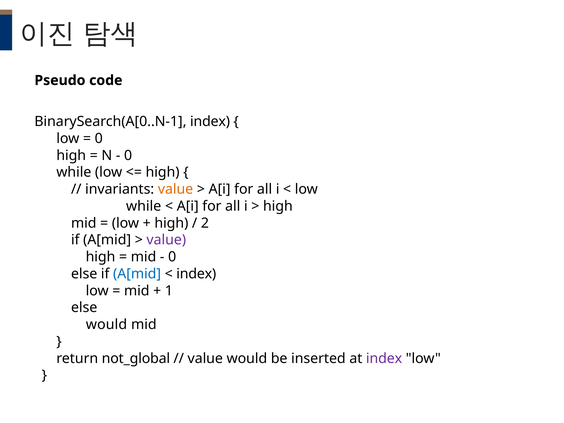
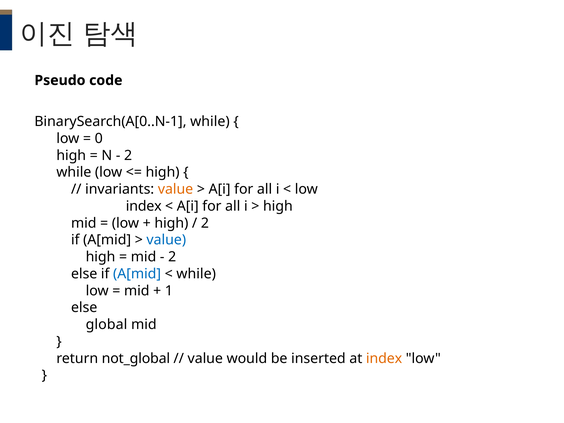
BinarySearch(A[0..N-1 index: index -> while (210, 122)
0: 0 -> 2 (128, 155)
while: while -> index (144, 206)
value colour: purple -> blue (166, 240)
0: 0 -> 2 (172, 257)
index: index -> while (196, 274)
would: would -> global (107, 325)
index colour: purple -> orange (384, 358)
